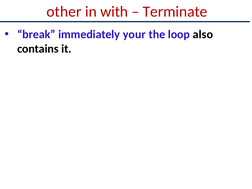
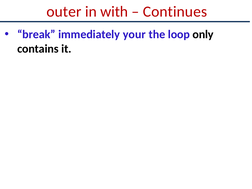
other: other -> outer (64, 12)
Terminate: Terminate -> Continues (175, 12)
also: also -> only (203, 34)
